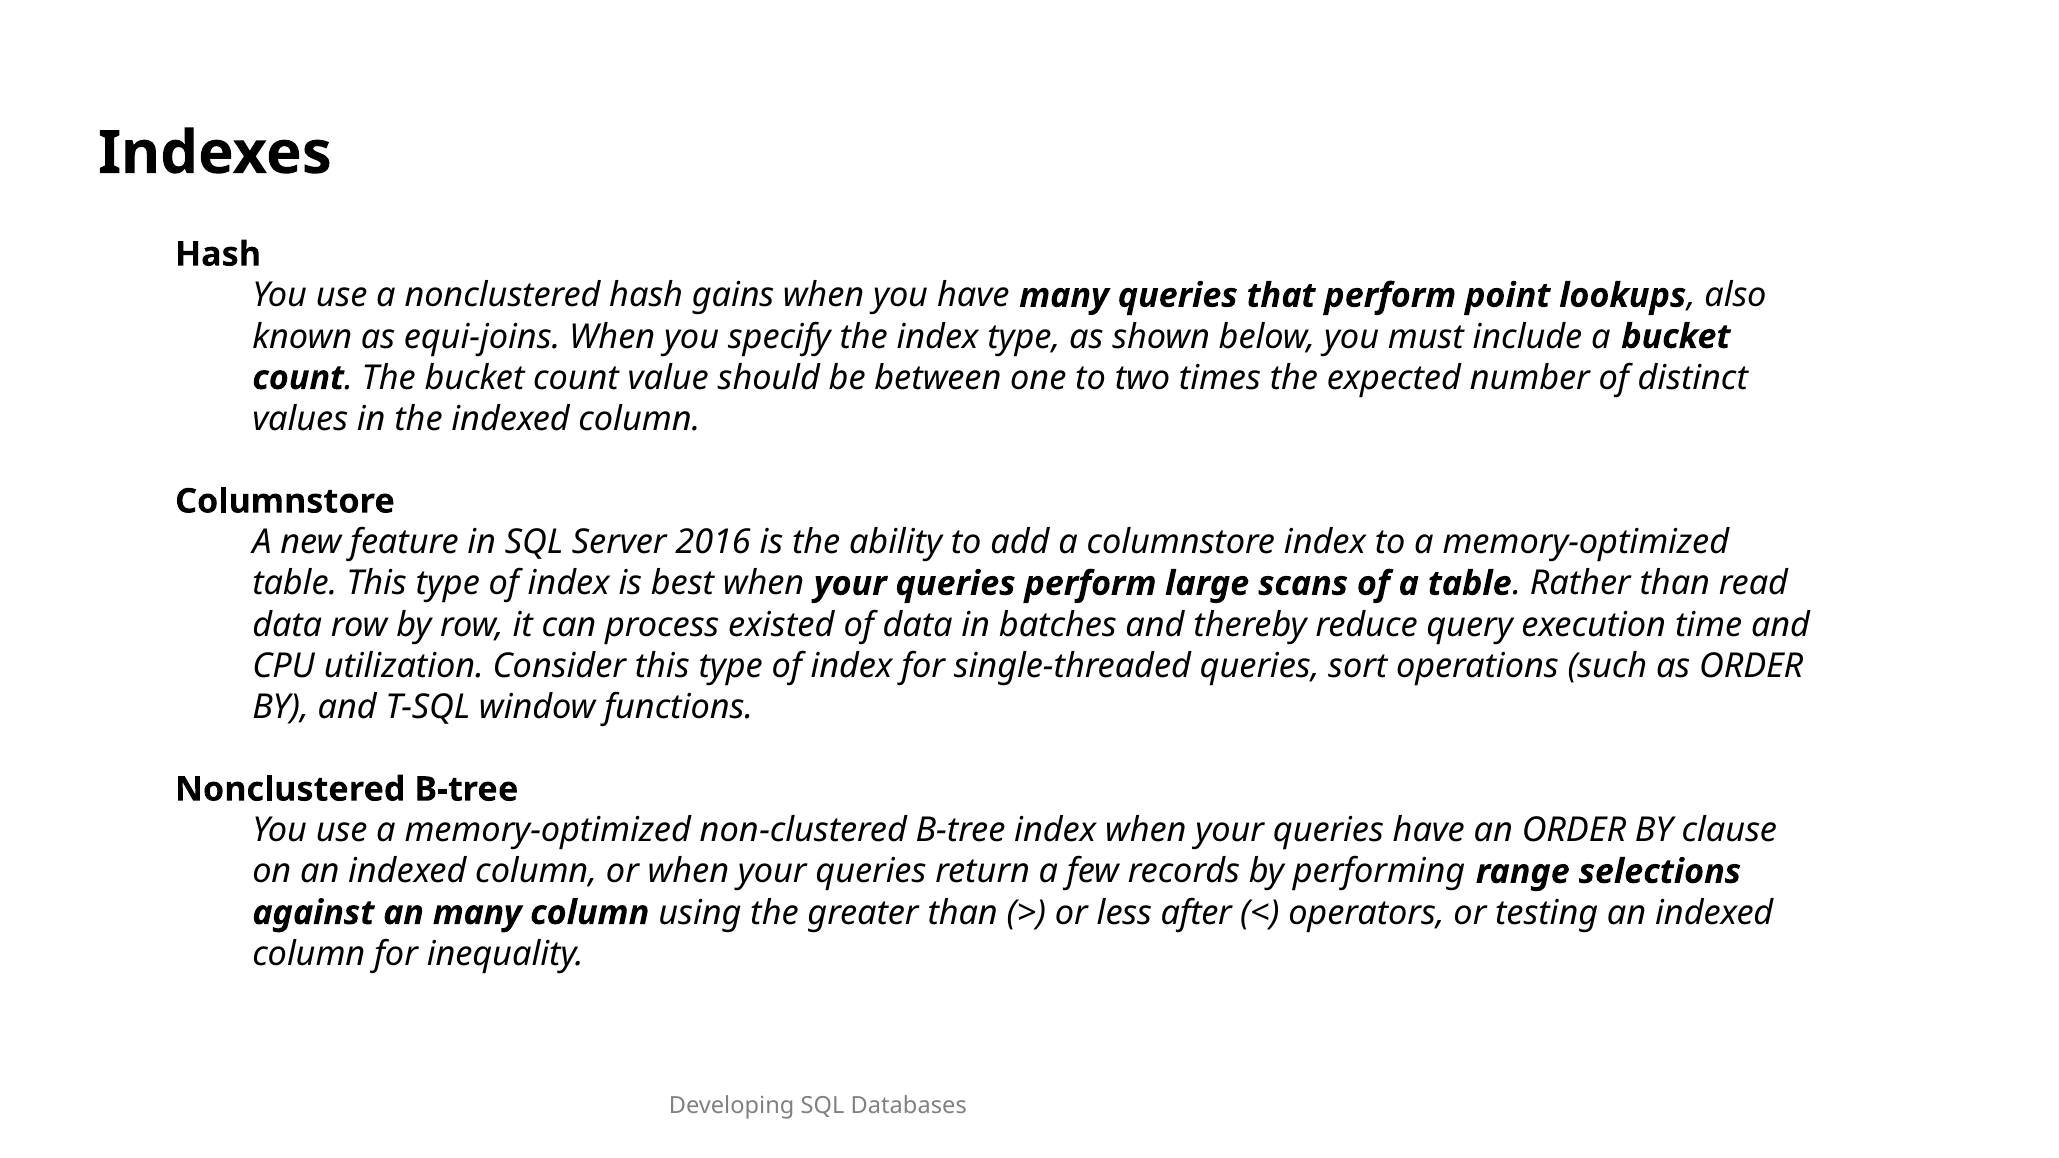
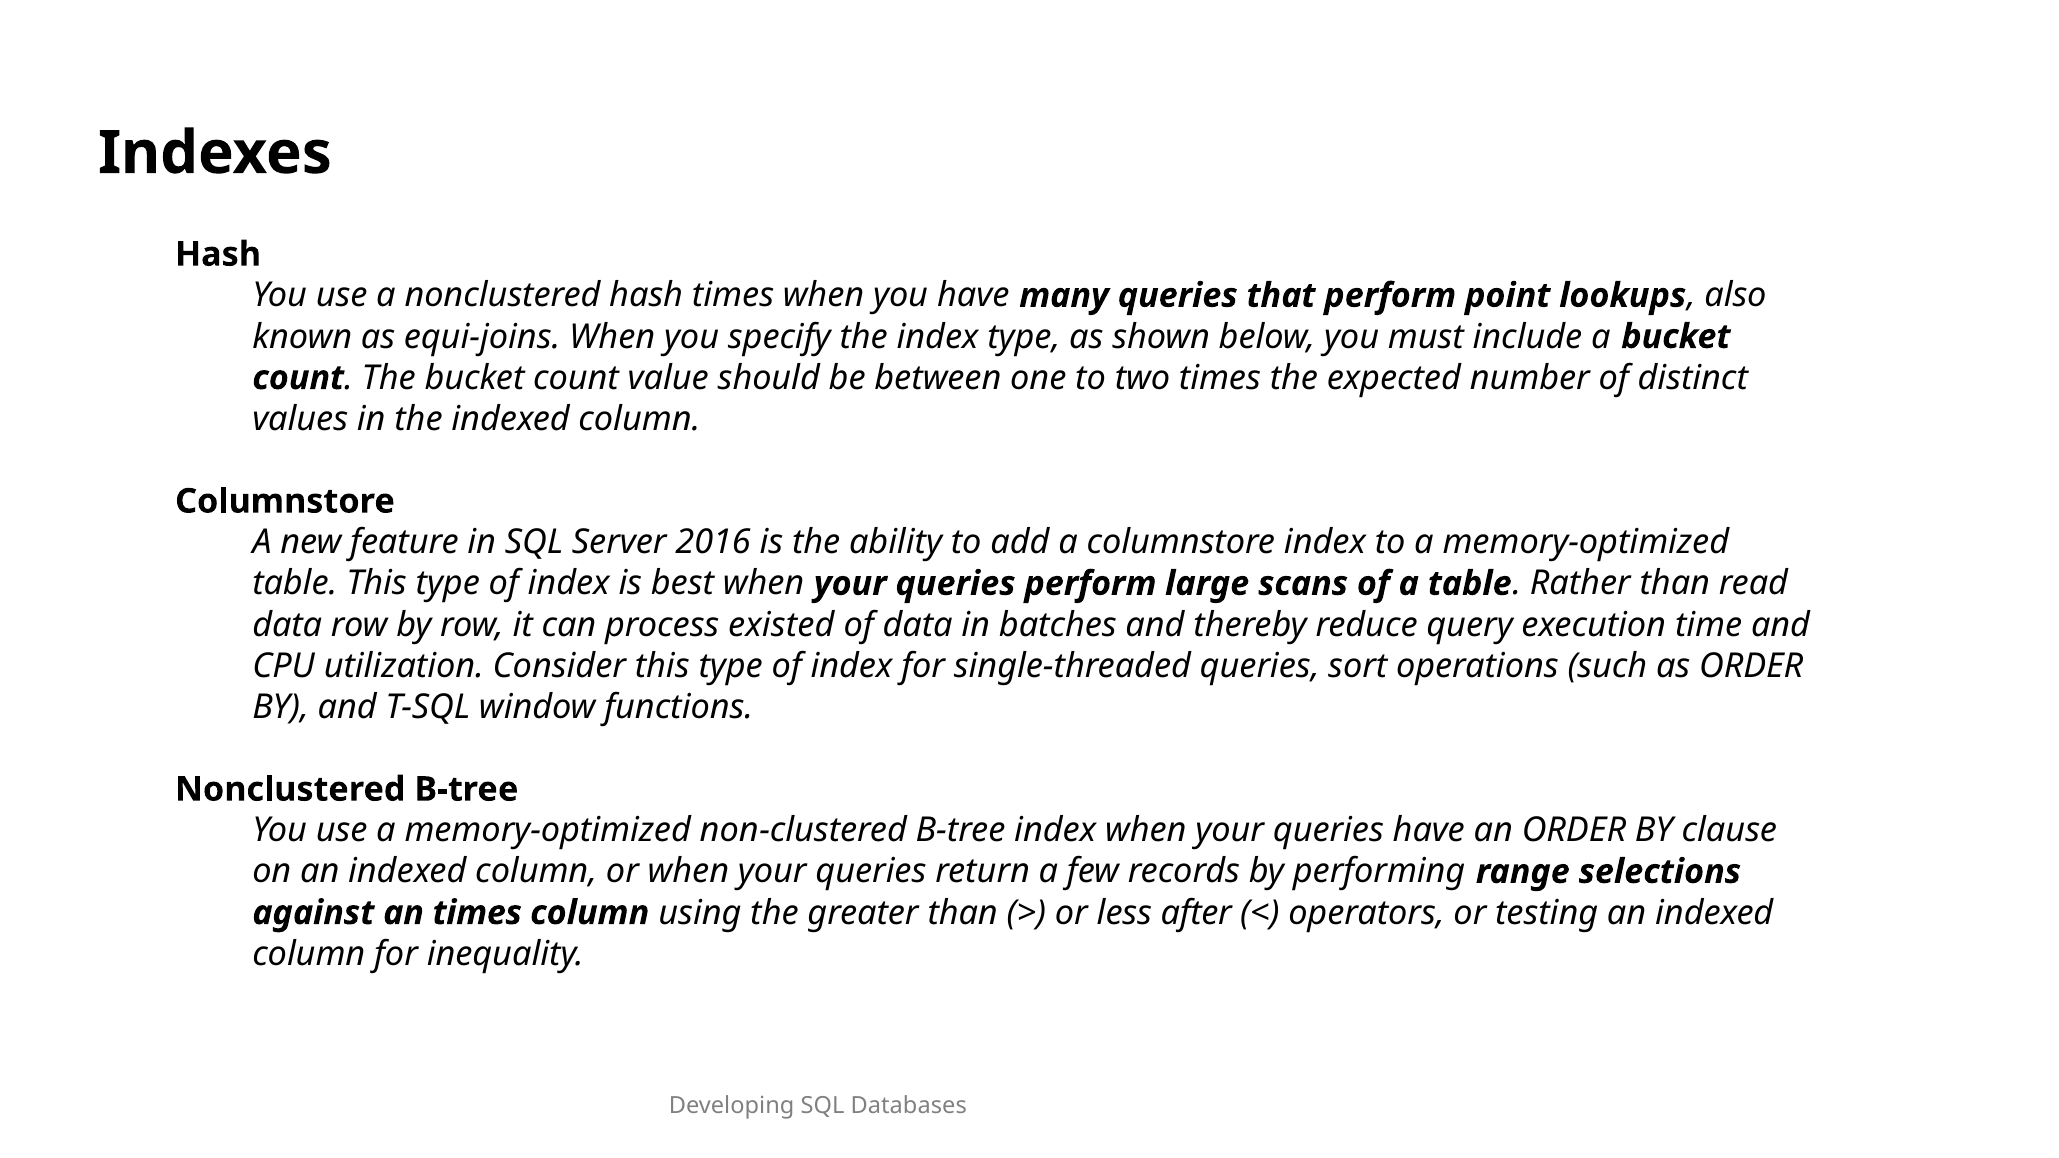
hash gains: gains -> times (733, 296)
an many: many -> times (477, 913)
